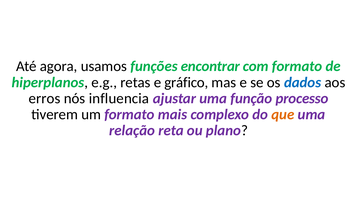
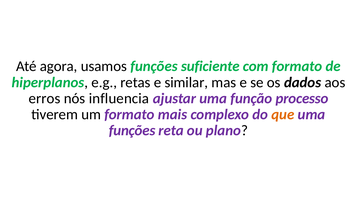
encontrar: encontrar -> suficiente (210, 66)
gráfico: gráfico -> similar (186, 82)
dados colour: blue -> black (303, 82)
relação: relação -> funções (132, 130)
